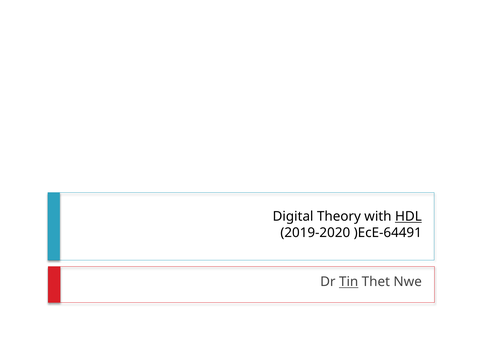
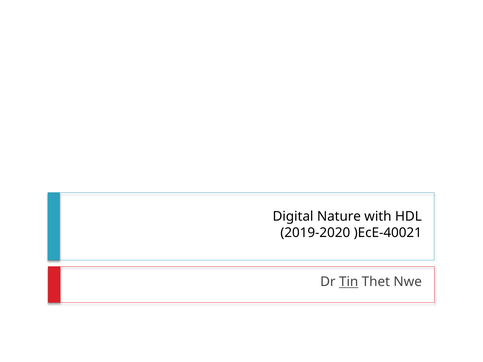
Theory: Theory -> Nature (339, 217)
HDL underline: present -> none (408, 217)
)EcE-64491: )EcE-64491 -> )EcE-40021 (388, 233)
